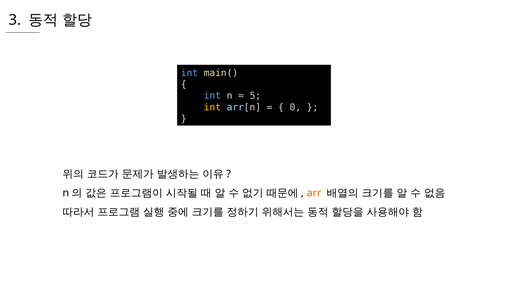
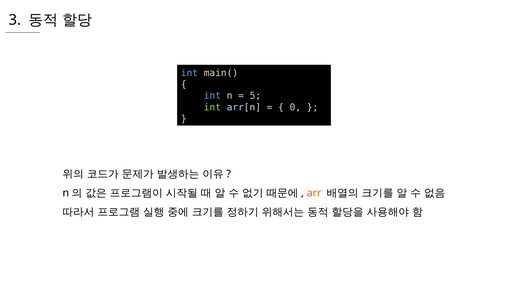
int colour: yellow -> light green (212, 108)
